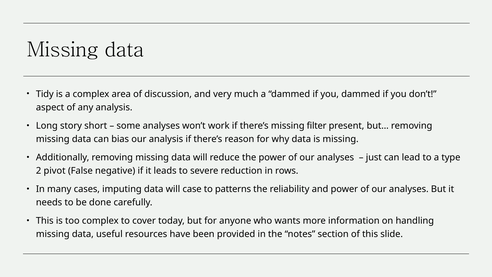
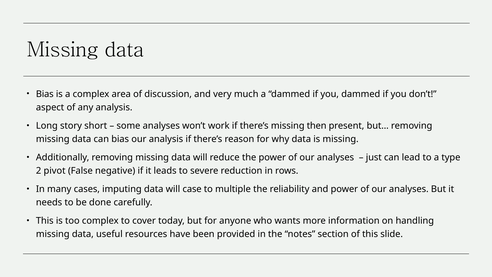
Tidy: Tidy -> Bias (45, 94)
filter: filter -> then (317, 126)
patterns: patterns -> multiple (233, 189)
